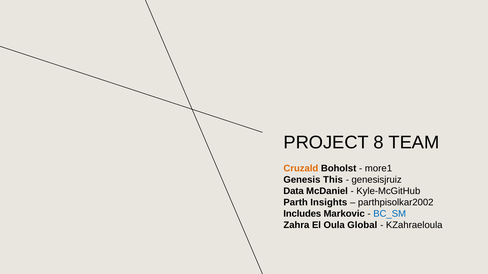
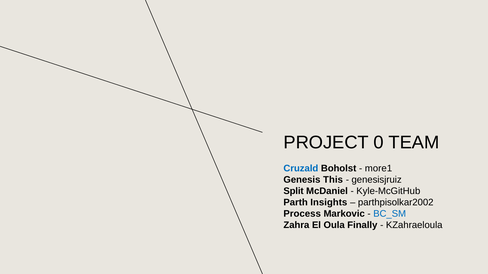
8: 8 -> 0 (379, 143)
Cruzald colour: orange -> blue (301, 169)
Data: Data -> Split (294, 191)
Includes: Includes -> Process (302, 214)
Global: Global -> Finally (362, 226)
